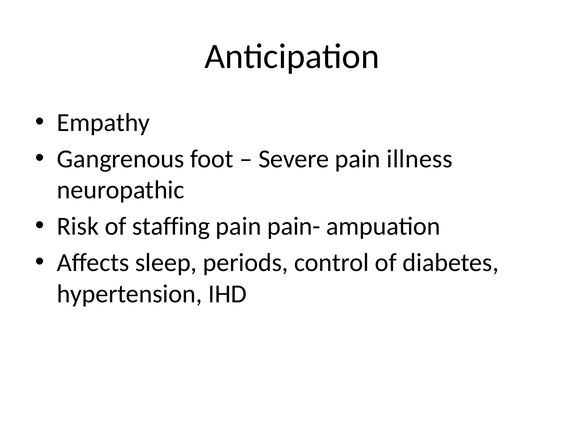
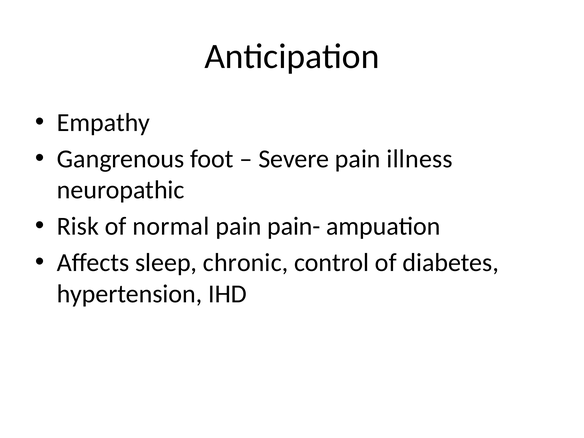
staffing: staffing -> normal (171, 226)
periods: periods -> chronic (246, 263)
